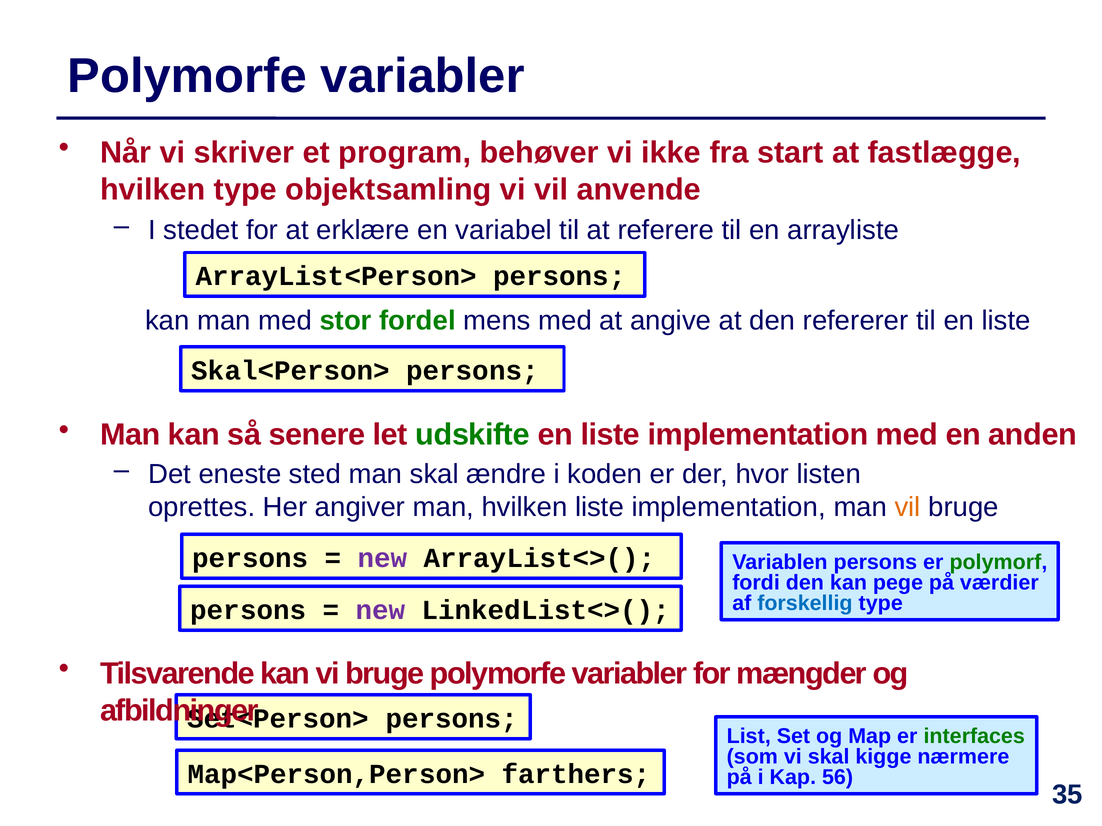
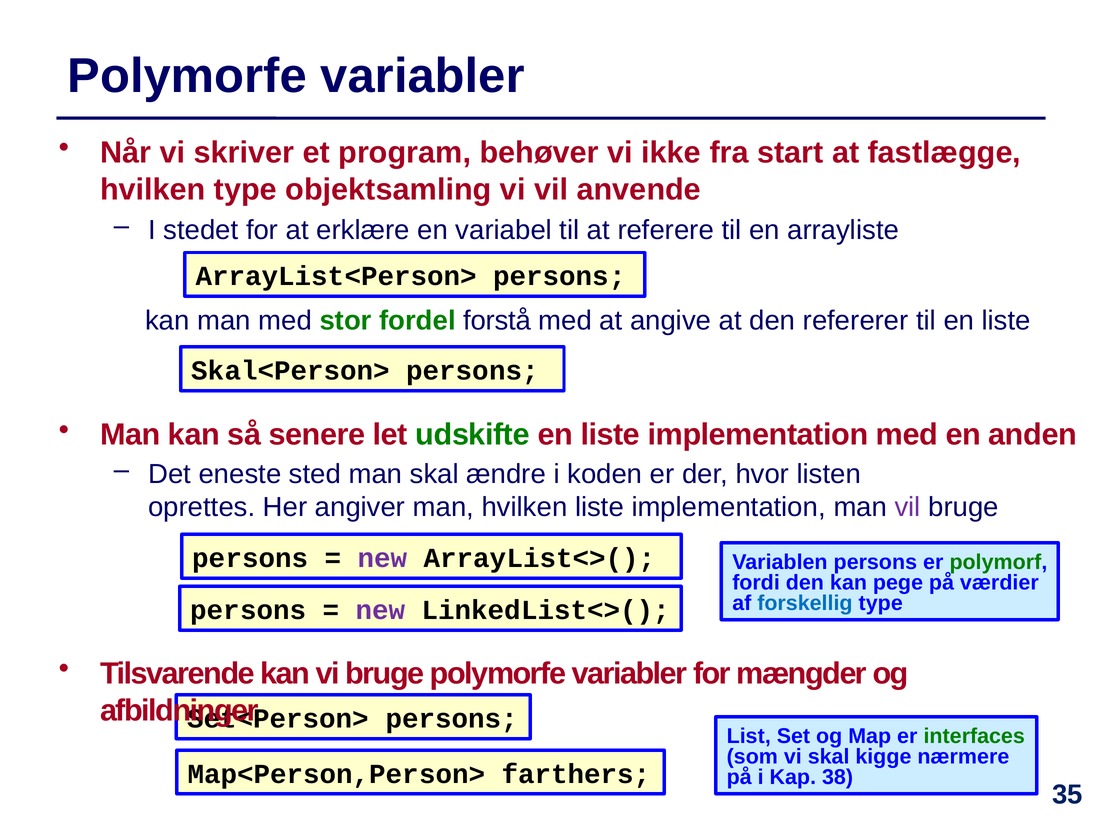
mens: mens -> forstå (497, 321)
vil colour: orange -> purple (908, 507)
56: 56 -> 38 (838, 778)
